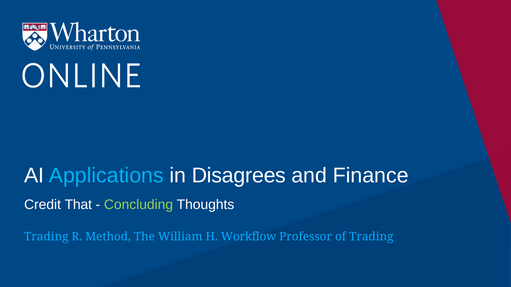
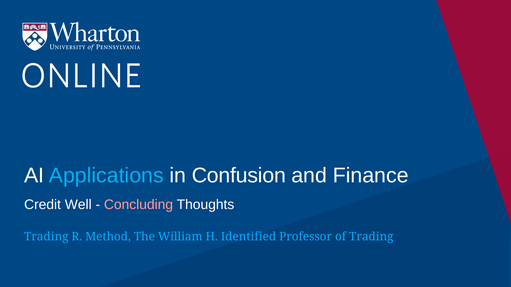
Disagrees: Disagrees -> Confusion (239, 176)
That: That -> Well (78, 205)
Concluding colour: light green -> pink (139, 205)
Workflow: Workflow -> Identified (248, 237)
